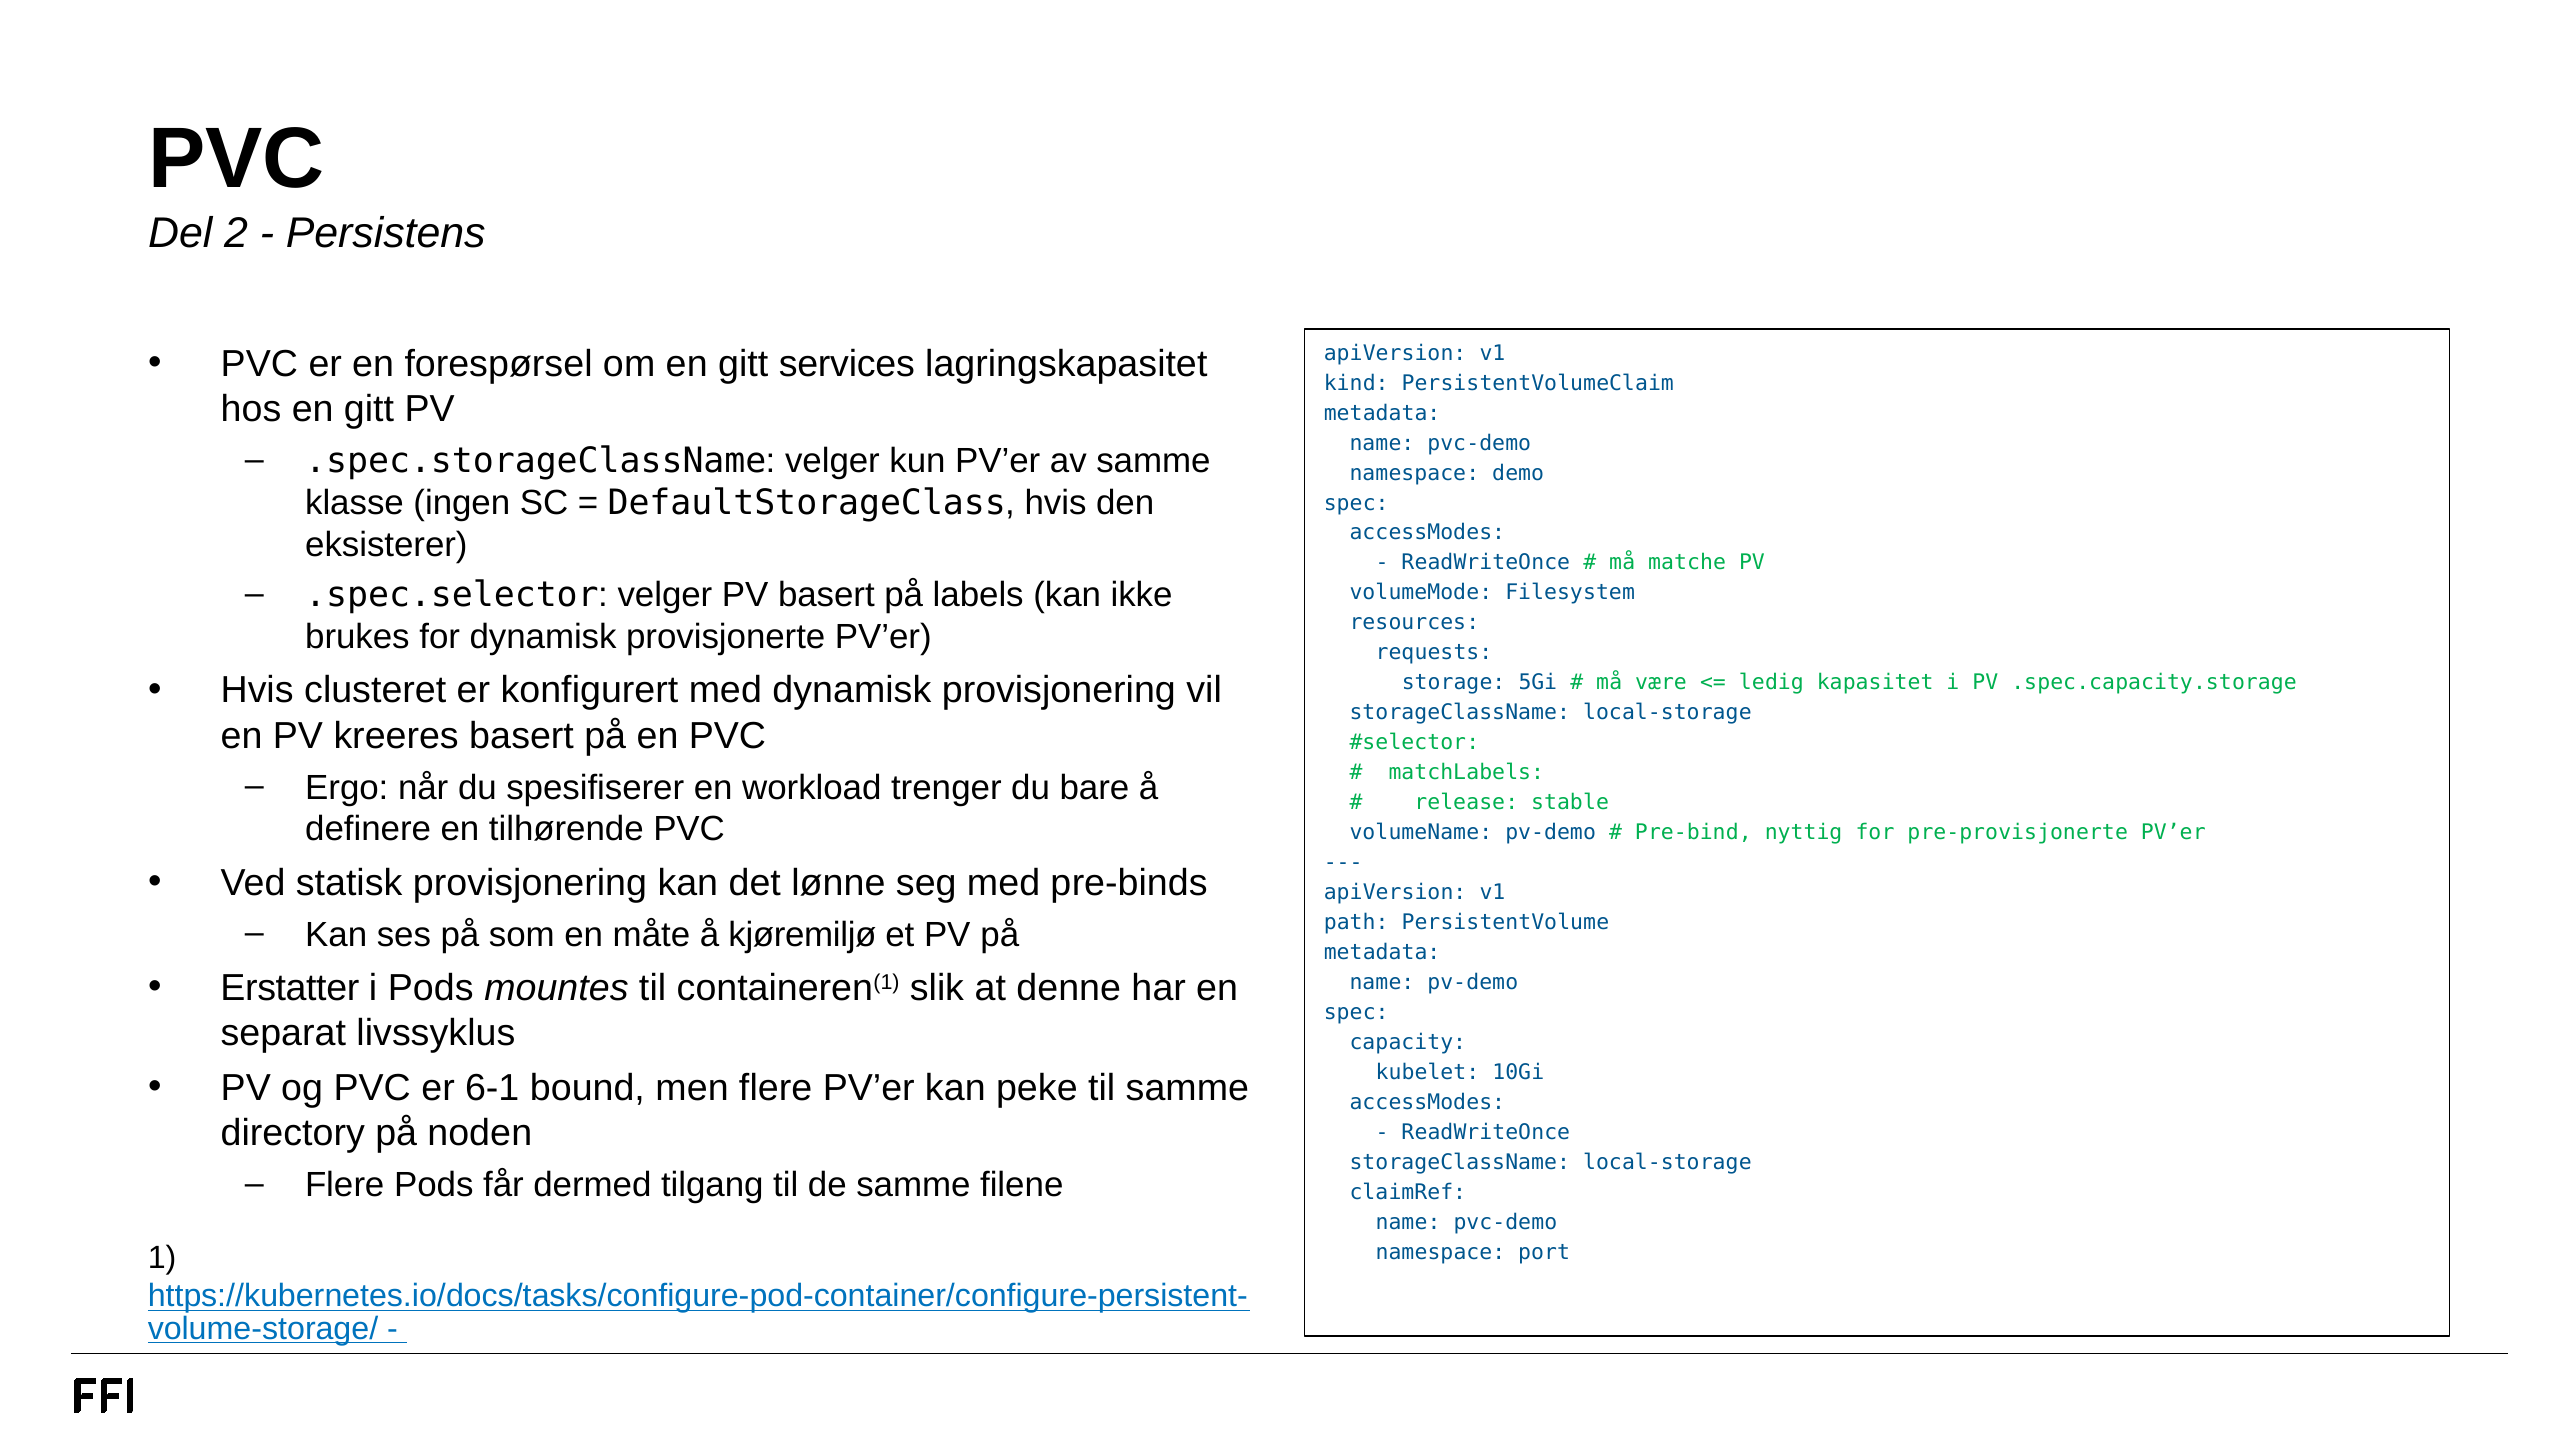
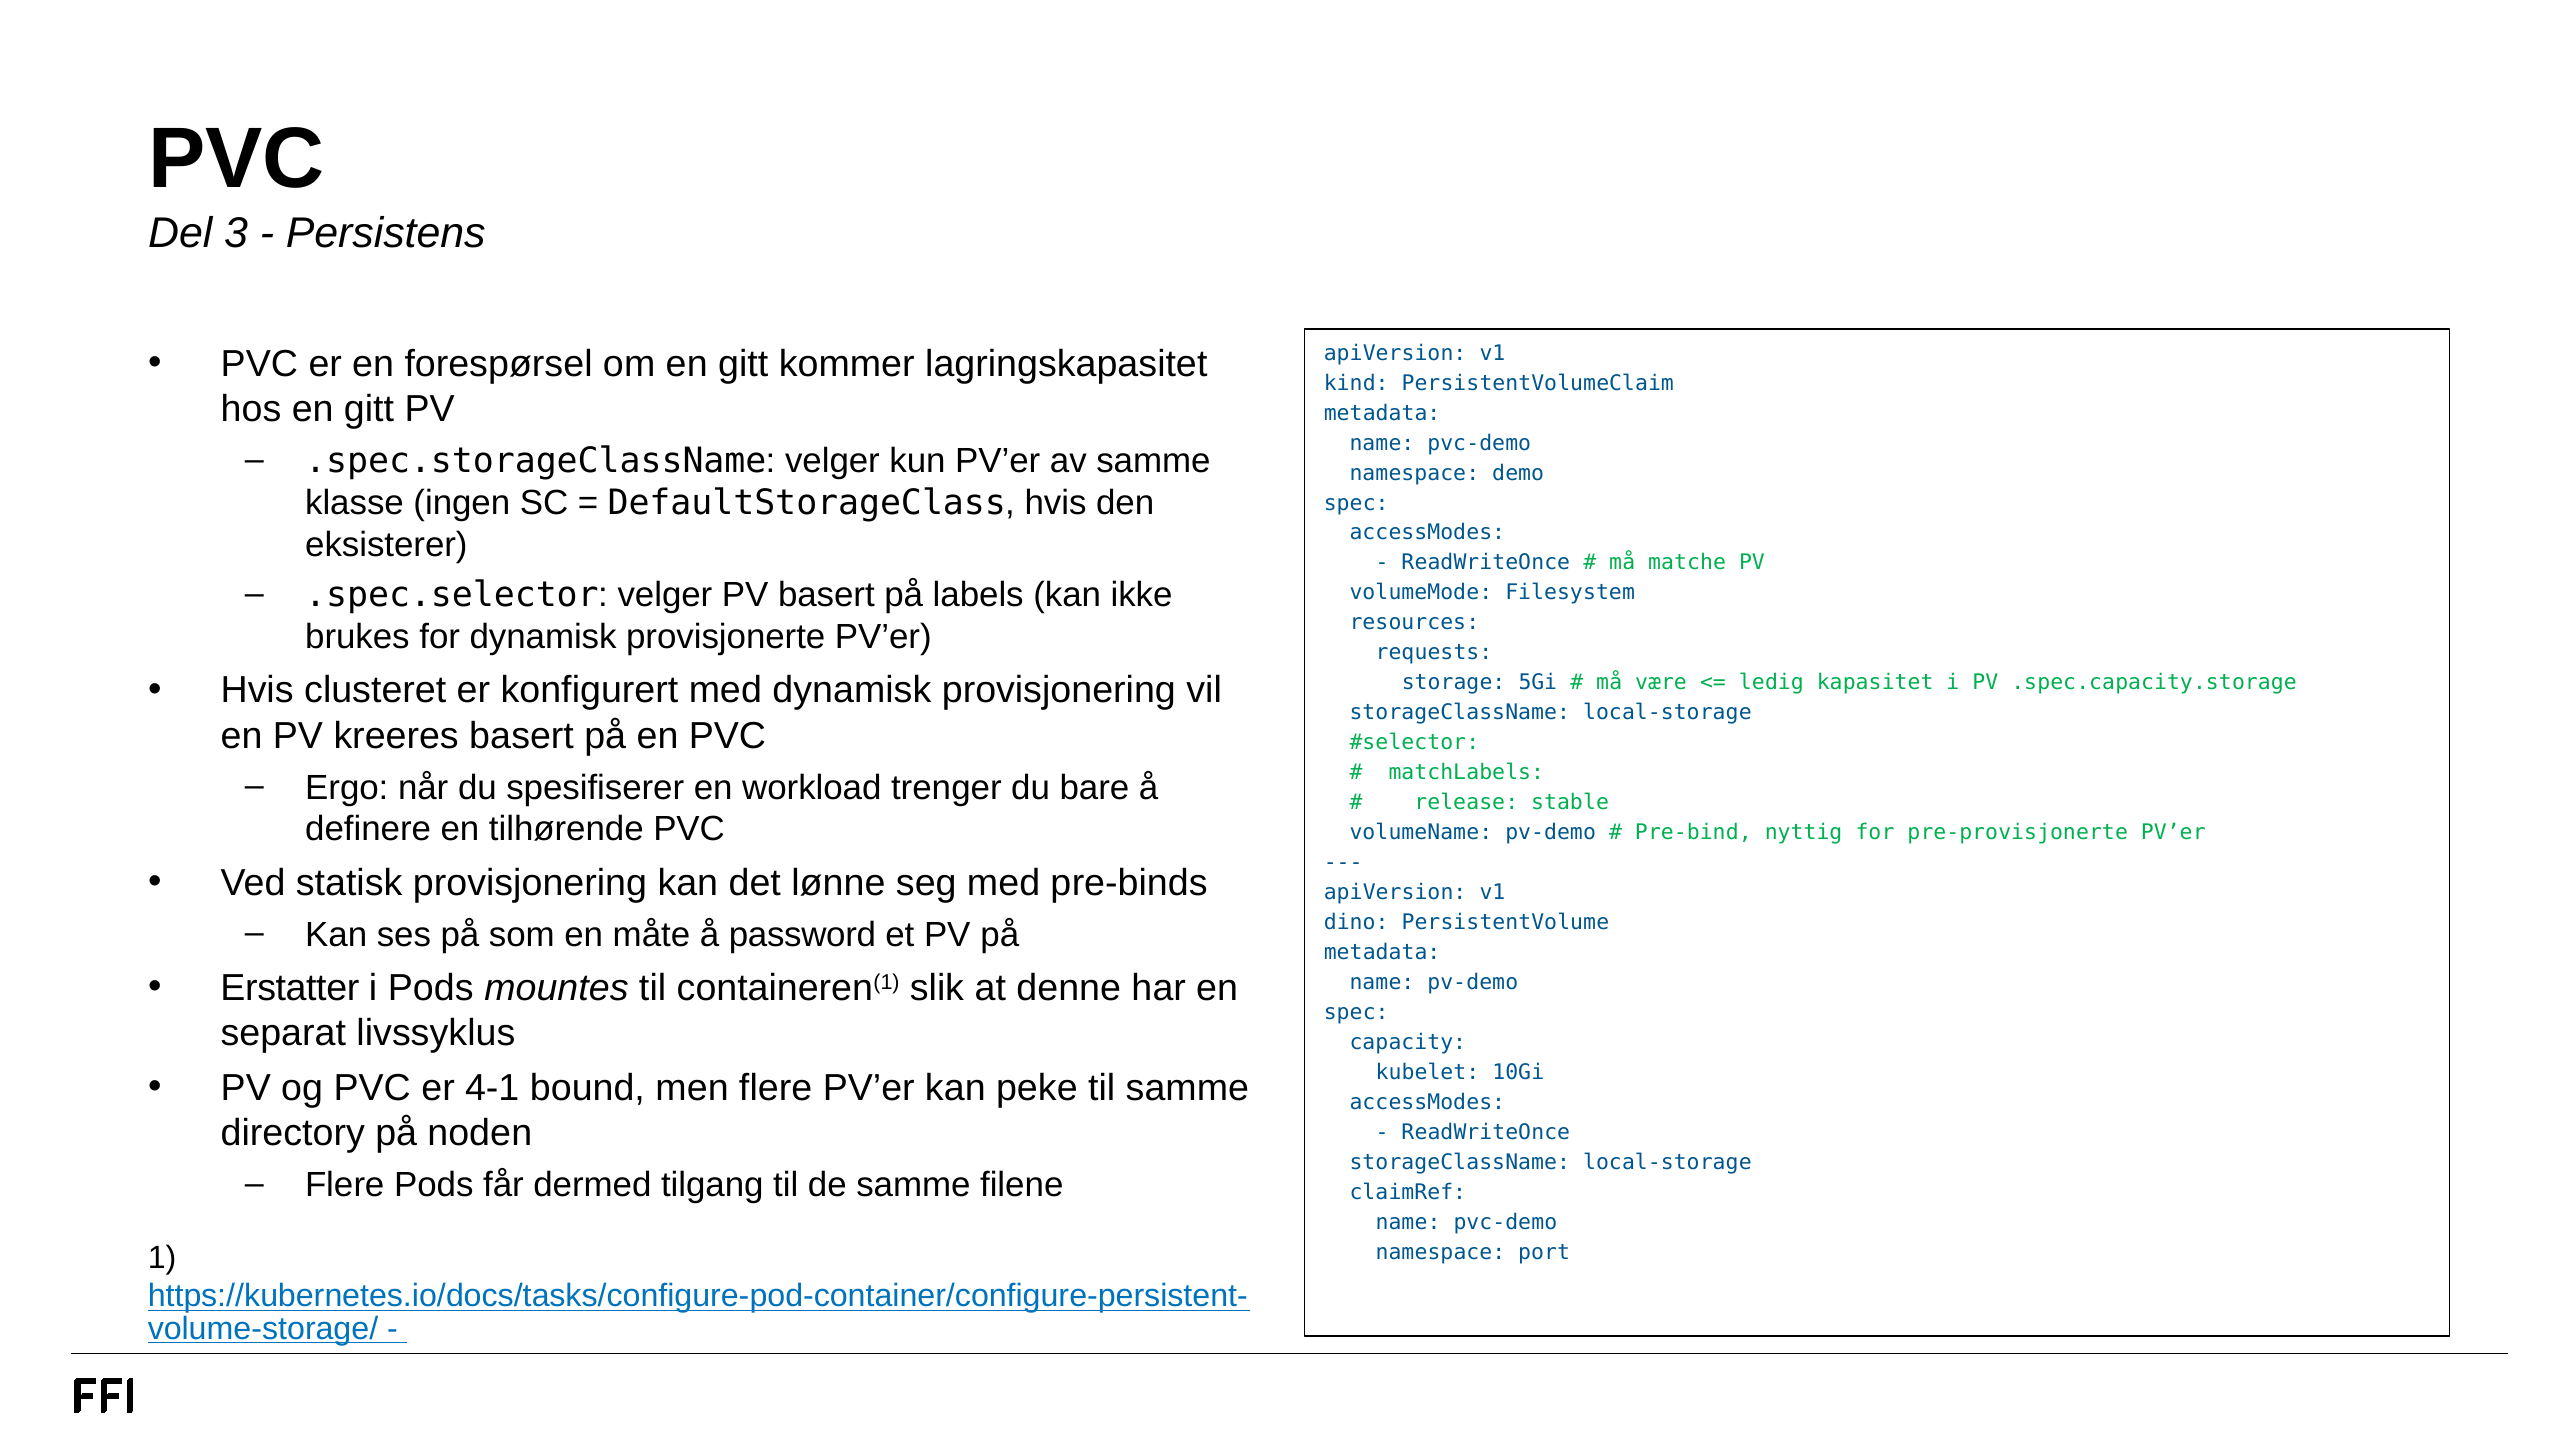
2: 2 -> 3 (236, 233)
services: services -> kommer (847, 364)
path: path -> dino (1356, 922)
kjøremiljø: kjøremiljø -> password (802, 935)
6-1: 6-1 -> 4-1 (492, 1088)
